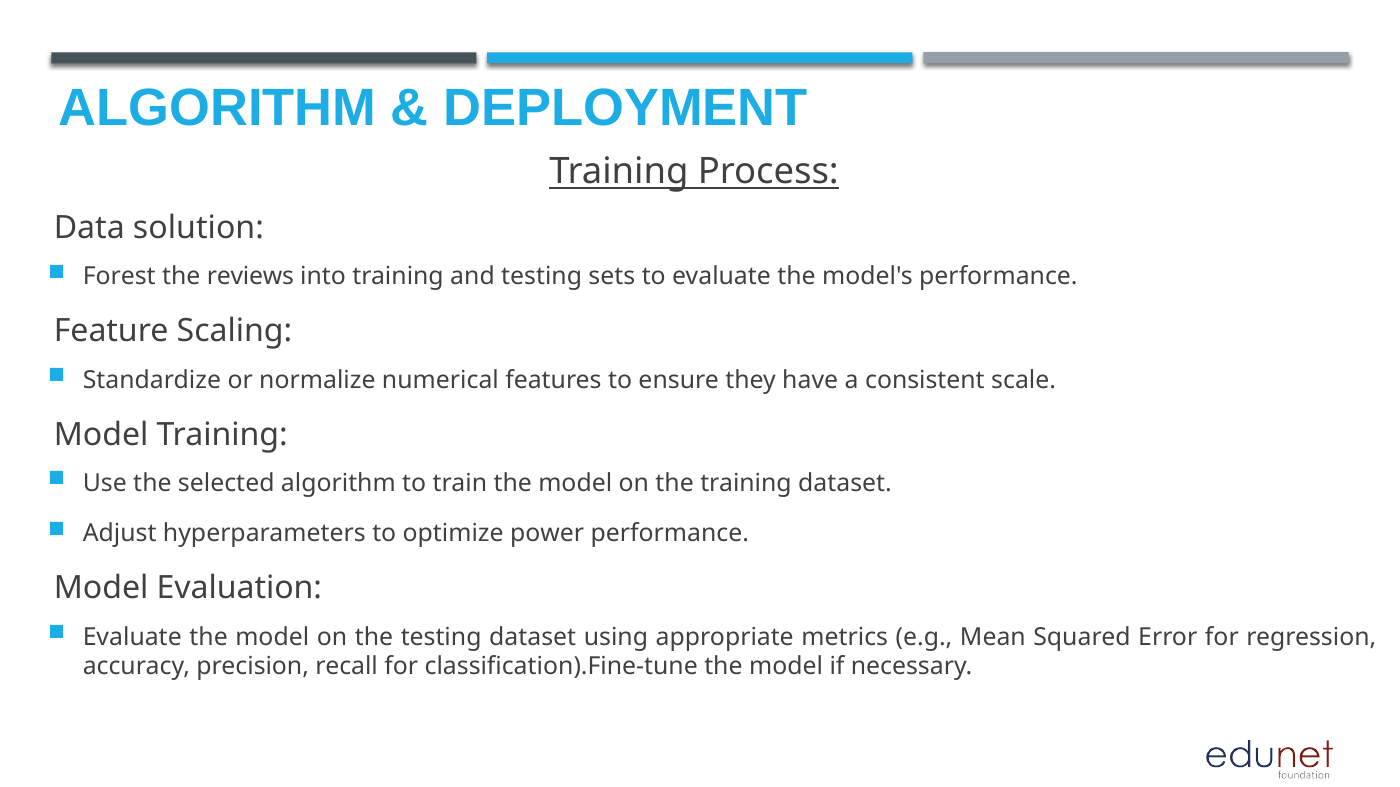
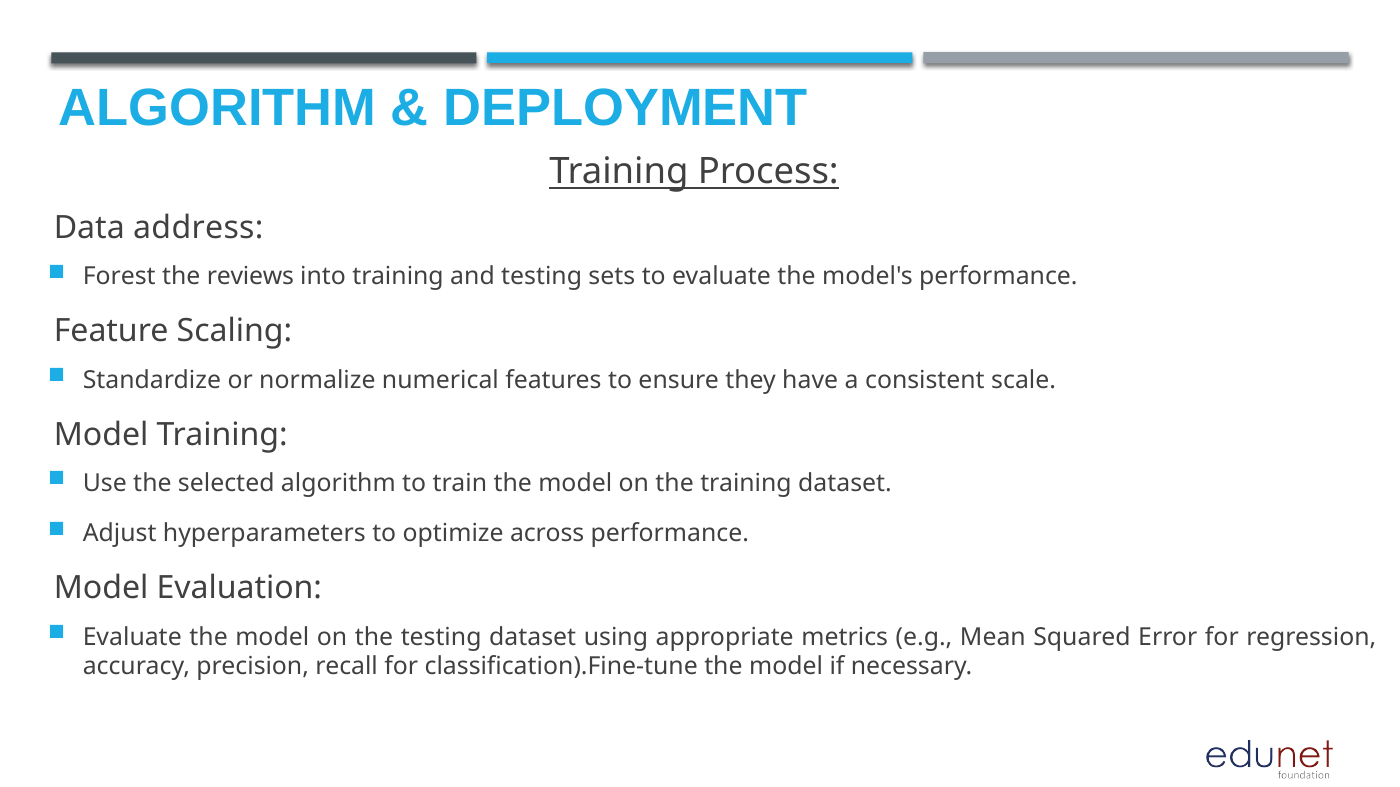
solution: solution -> address (198, 228)
power: power -> across (547, 534)
